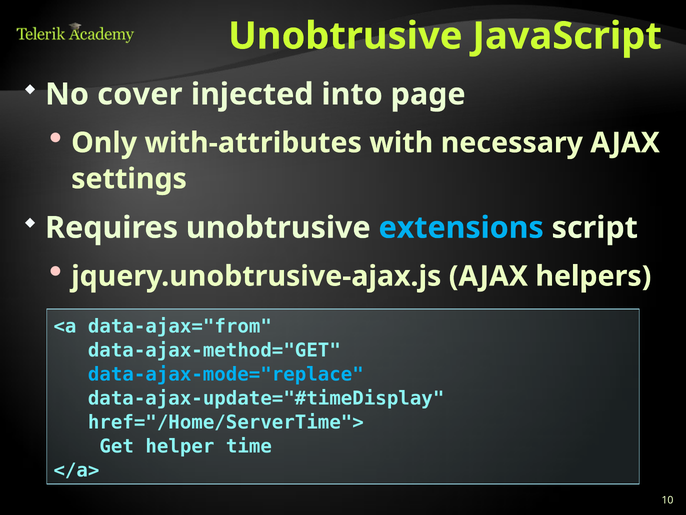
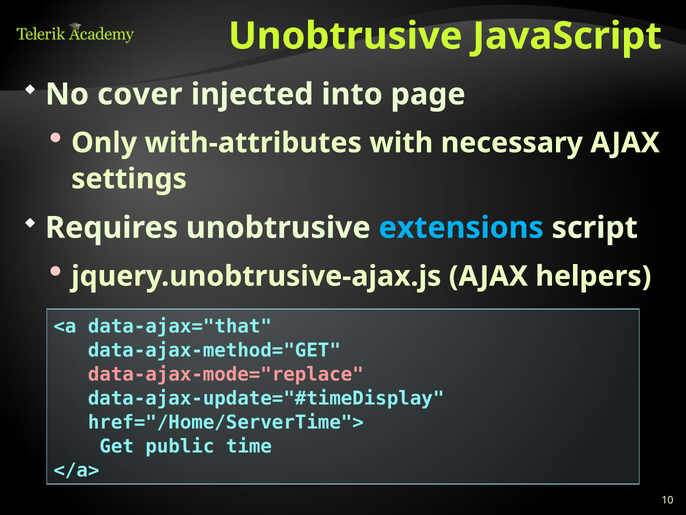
data-ajax="from: data-ajax="from -> data-ajax="that (180, 326)
data-ajax-mode="replace colour: light blue -> pink (226, 374)
helper: helper -> public (180, 446)
